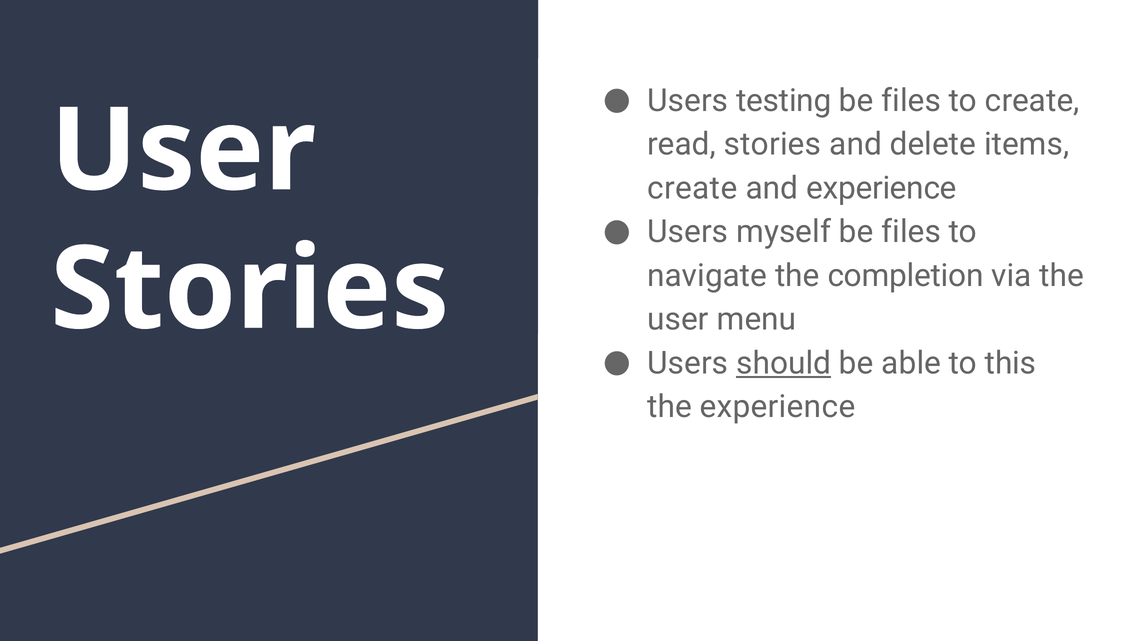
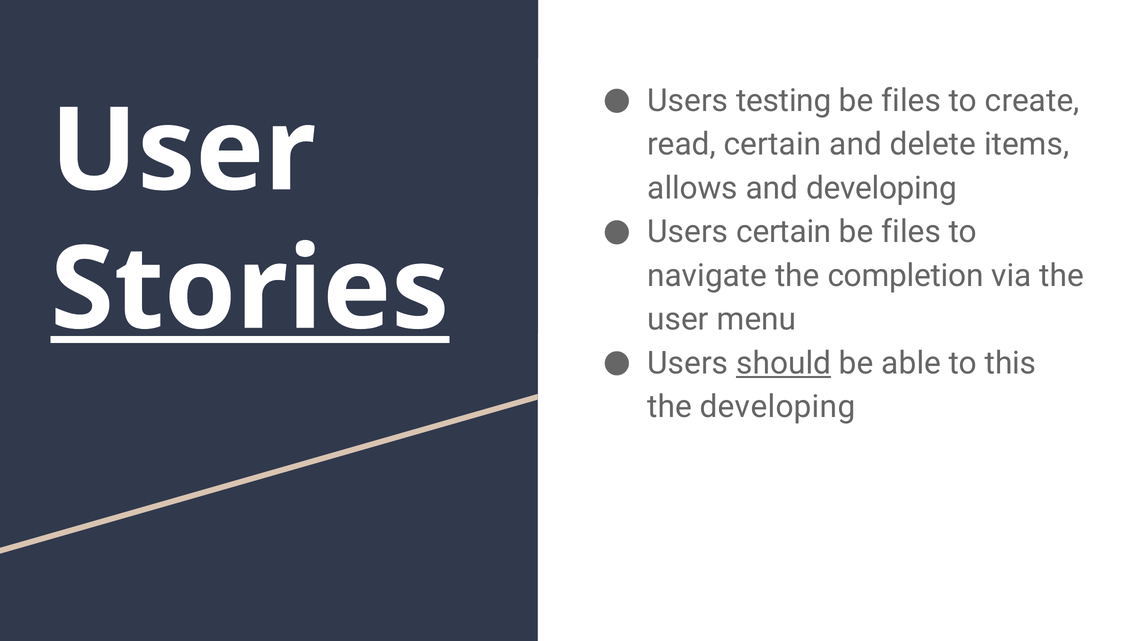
read stories: stories -> certain (773, 145)
create: create -> allows (693, 188)
and experience: experience -> developing (881, 188)
Users myself: myself -> certain (784, 232)
Stories underline: none -> present (250, 290)
the experience: experience -> developing (778, 407)
